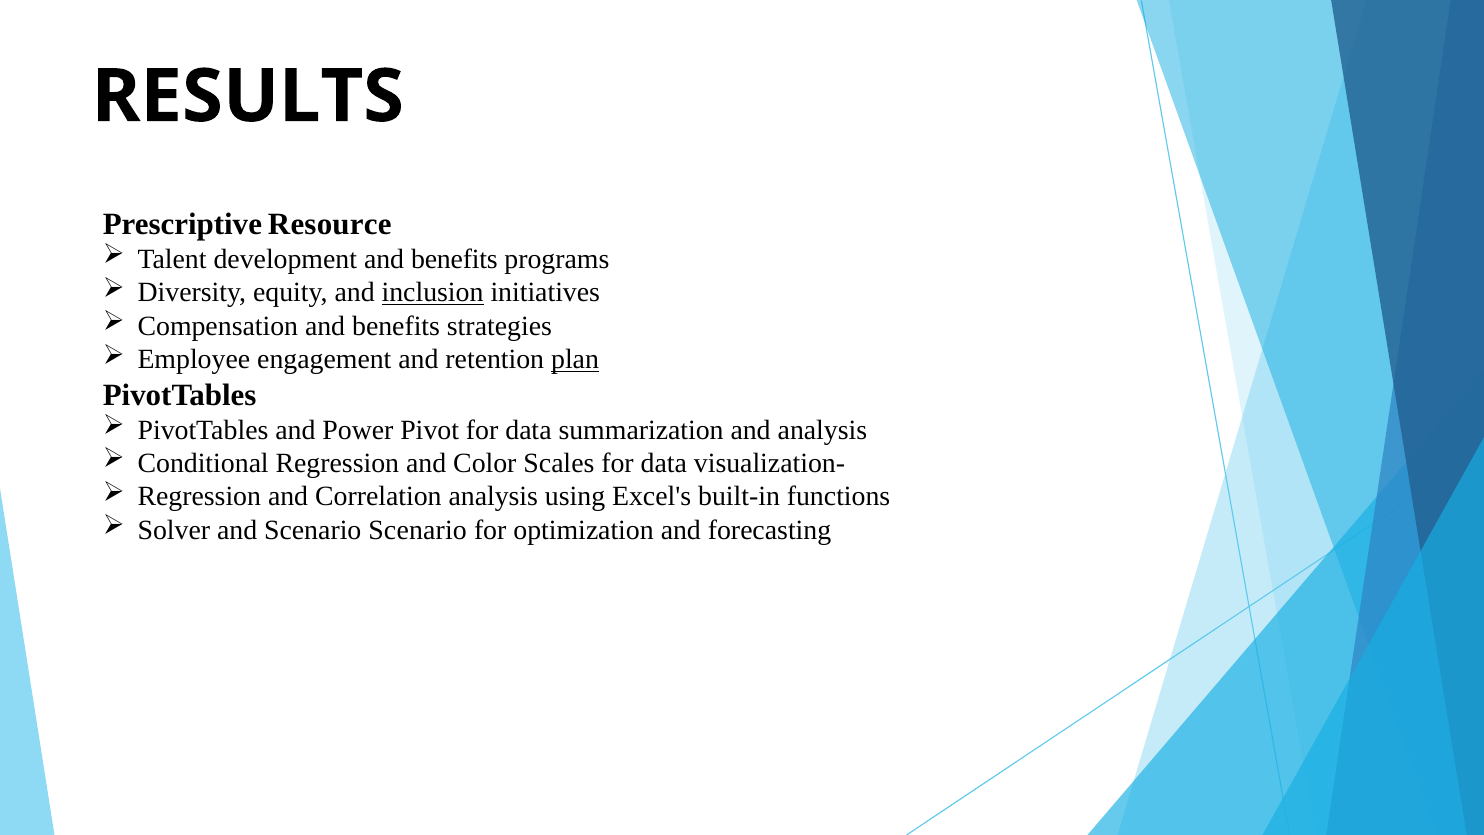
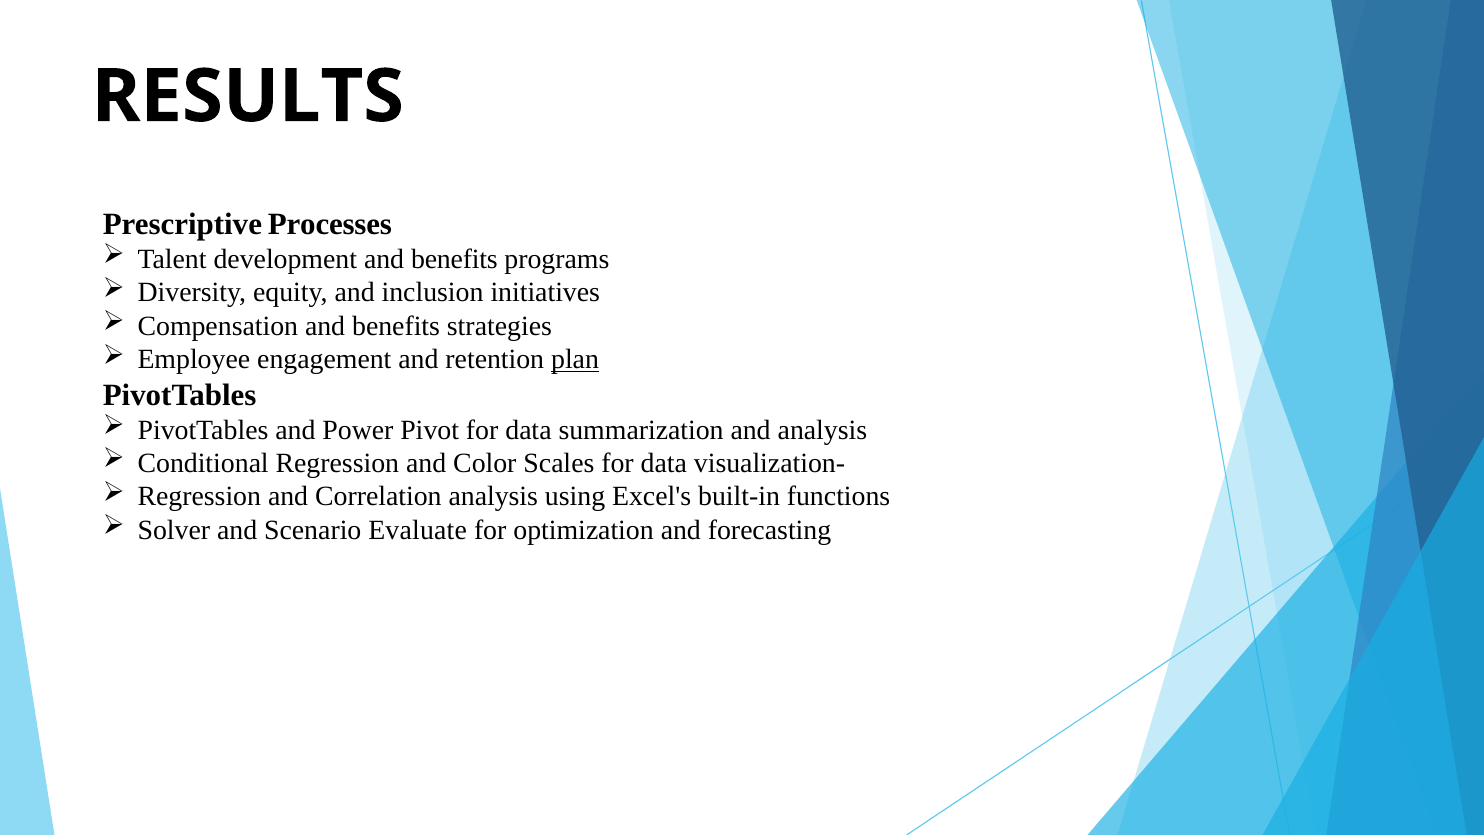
Resource: Resource -> Processes (330, 224)
inclusion underline: present -> none (433, 293)
Scenario Scenario: Scenario -> Evaluate (418, 530)
